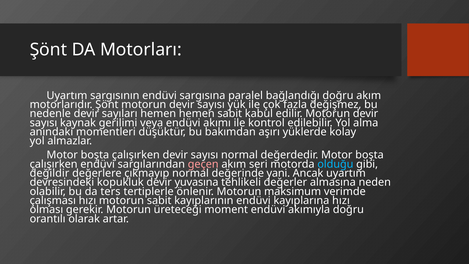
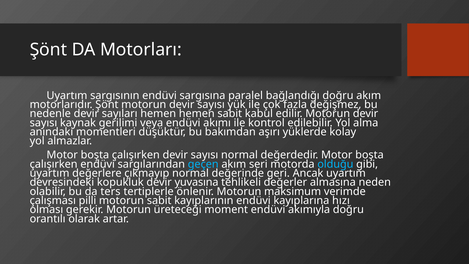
geçen colour: pink -> light blue (203, 164)
değildir: değildir -> uyartım (50, 173)
yani: yani -> geri (278, 173)
çalışması hızı: hızı -> pilli (87, 200)
